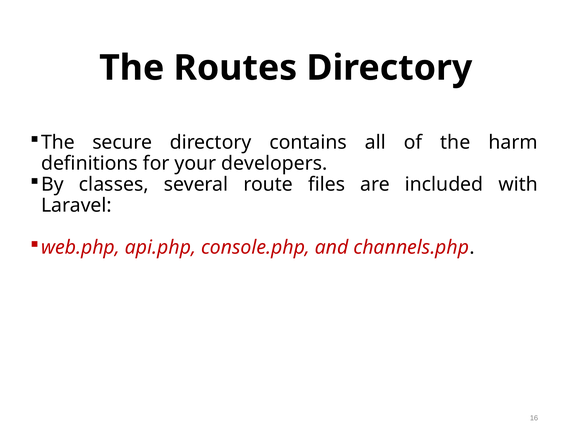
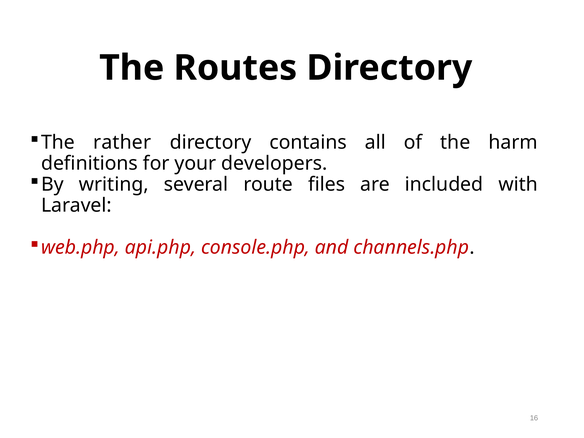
secure: secure -> rather (122, 142)
classes: classes -> writing (114, 185)
